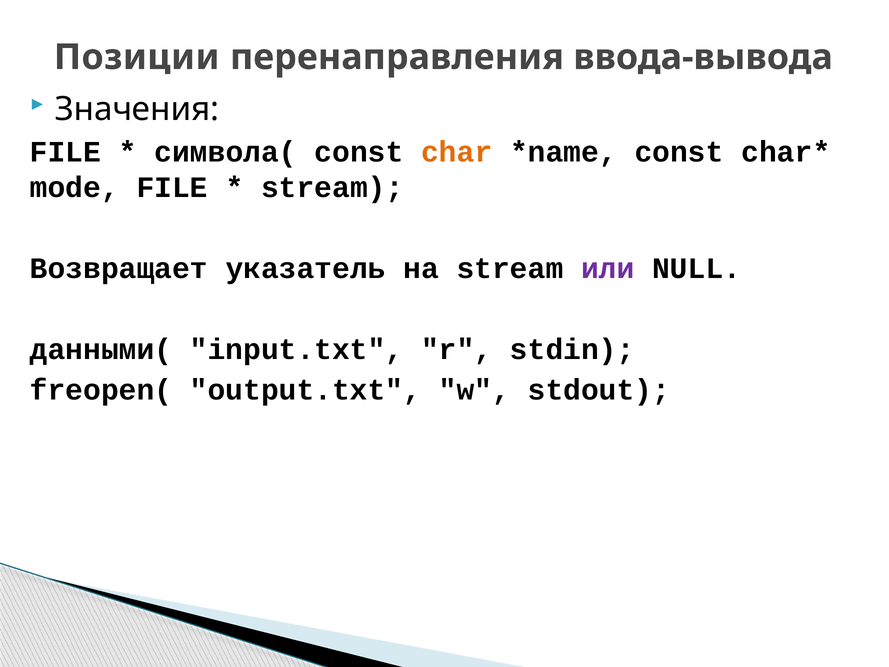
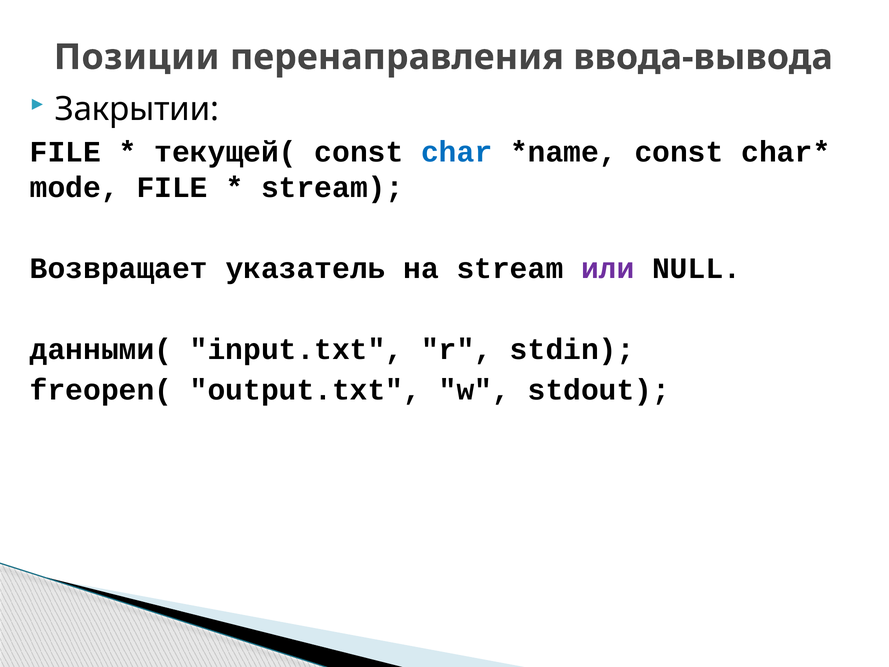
Значения: Значения -> Закрытии (137, 109)
символа(: символа( -> текущей( (226, 152)
char colour: orange -> blue (457, 152)
